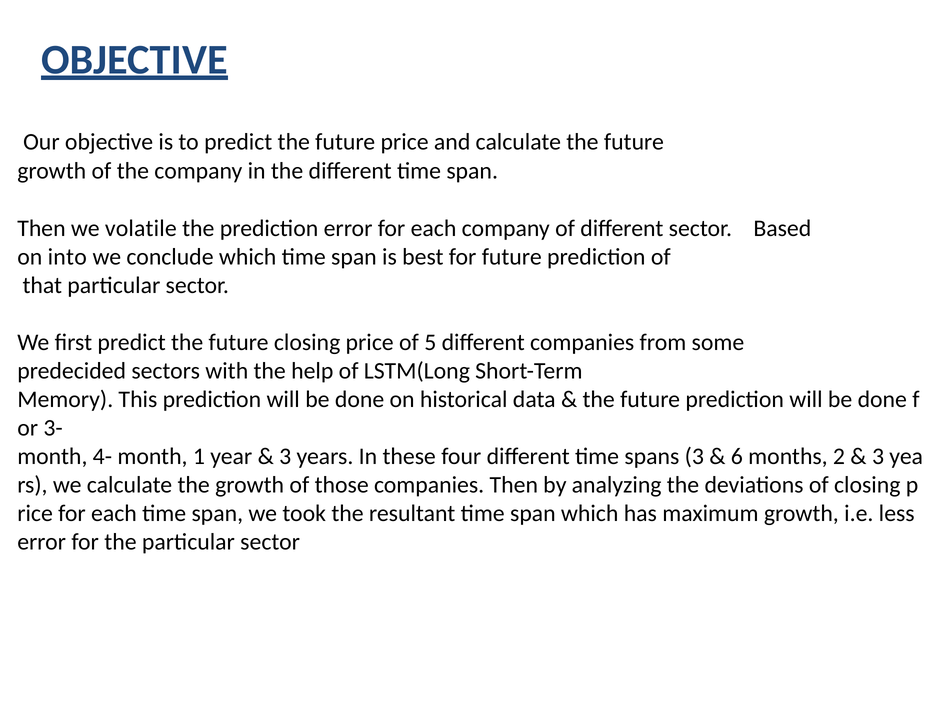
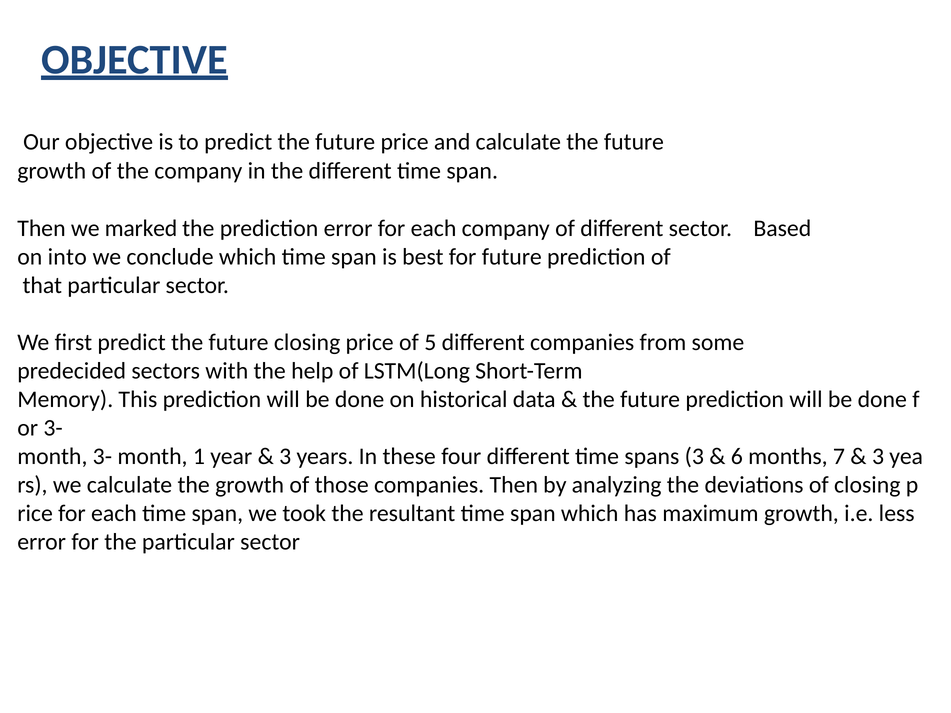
volatile: volatile -> marked (141, 228)
month 4-: 4- -> 3- (102, 456)
2: 2 -> 7 (839, 456)
